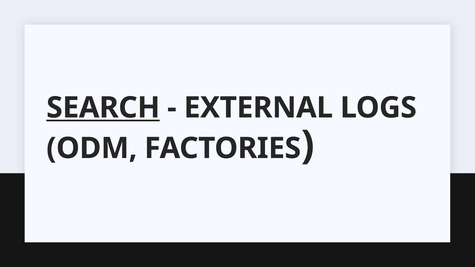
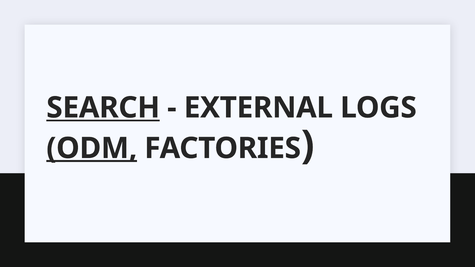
ODM underline: none -> present (92, 148)
